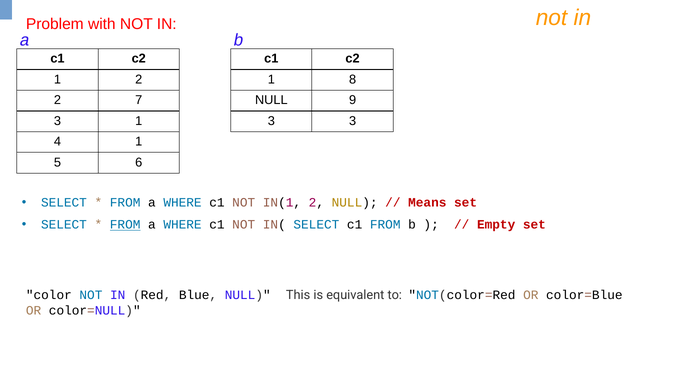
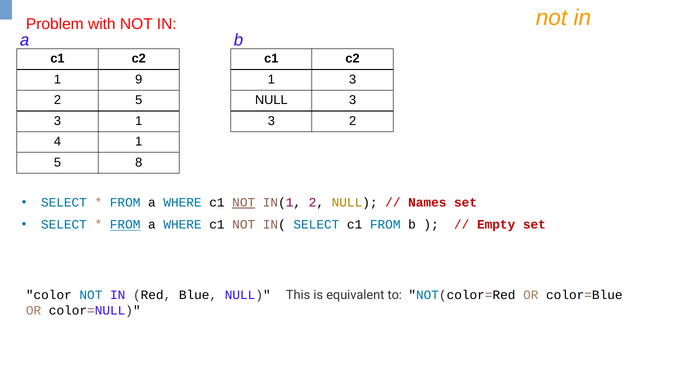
1 2: 2 -> 9 (139, 79)
1 8: 8 -> 3 (353, 79)
2 7: 7 -> 5 (139, 100)
NULL 9: 9 -> 3 (353, 100)
3 3: 3 -> 2 (353, 121)
6: 6 -> 8 (139, 162)
NOT underline: none -> present (244, 202)
Means: Means -> Names (427, 202)
